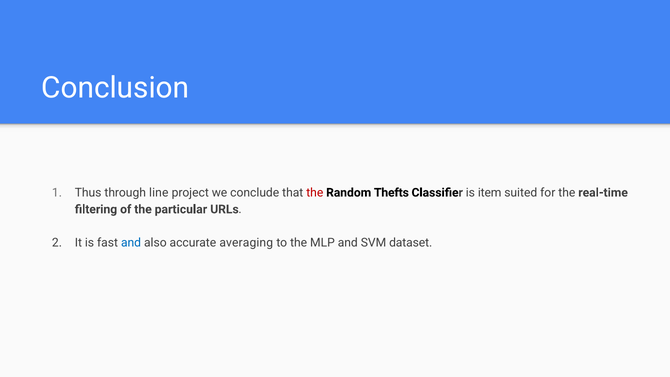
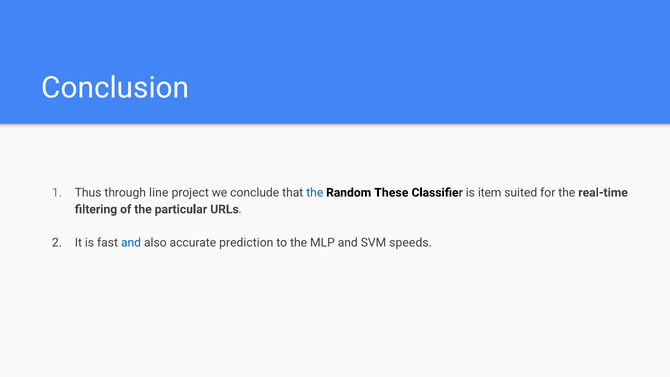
the colour: red -> blue (315, 193)
Thefts: Thefts -> These (391, 193)
averaging: averaging -> prediction (246, 243)
dataset: dataset -> speeds (411, 243)
